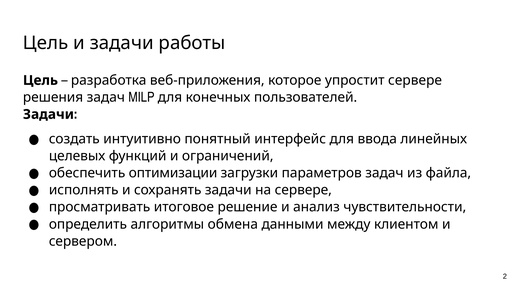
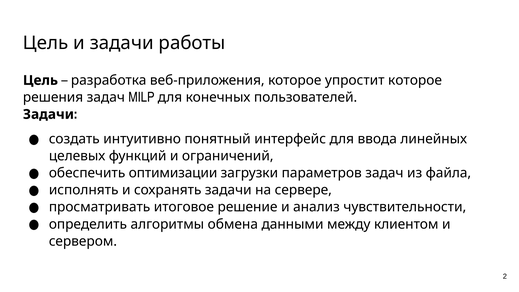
упростит сервере: сервере -> которое (415, 80)
